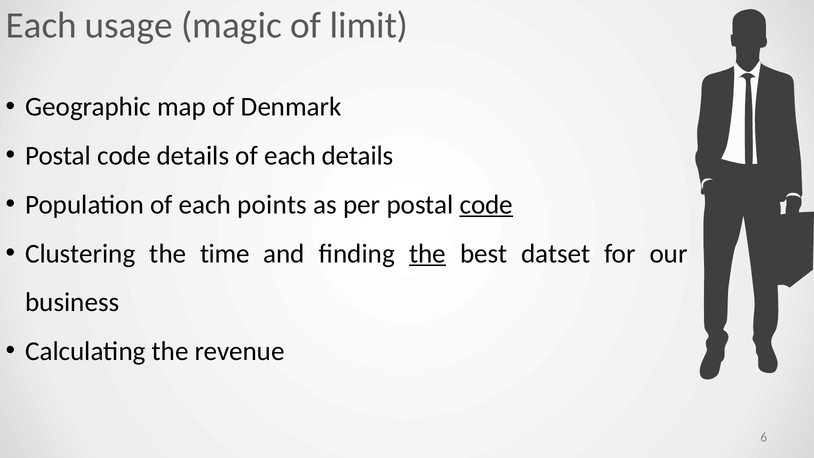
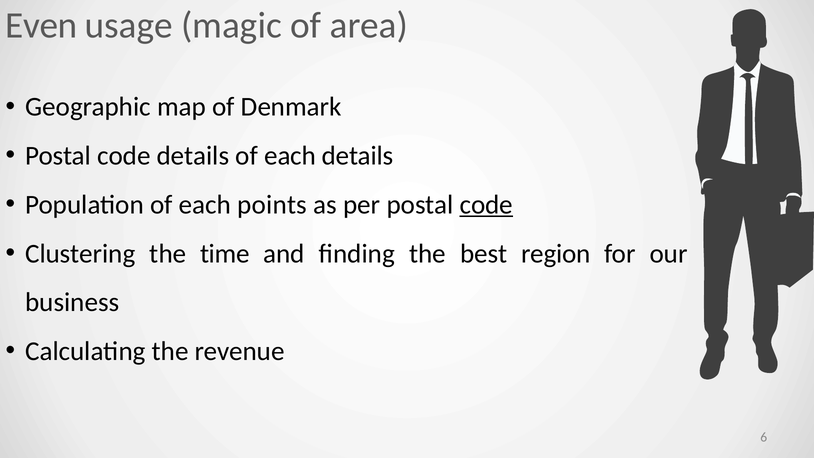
Each: Each -> Even (41, 25)
limit: limit -> area (369, 25)
the underline: present -> none (428, 254)
datset: datset -> region (556, 254)
